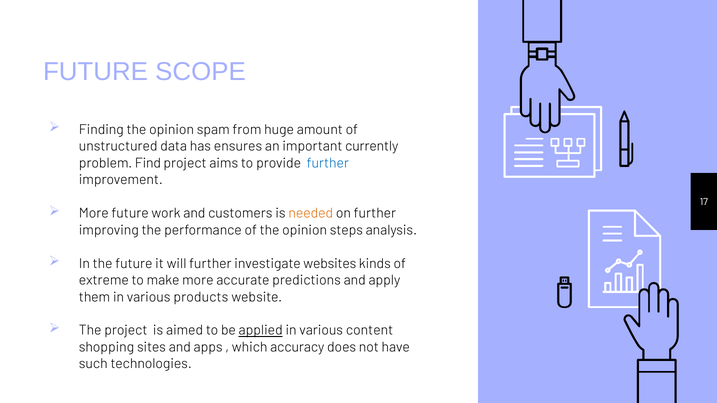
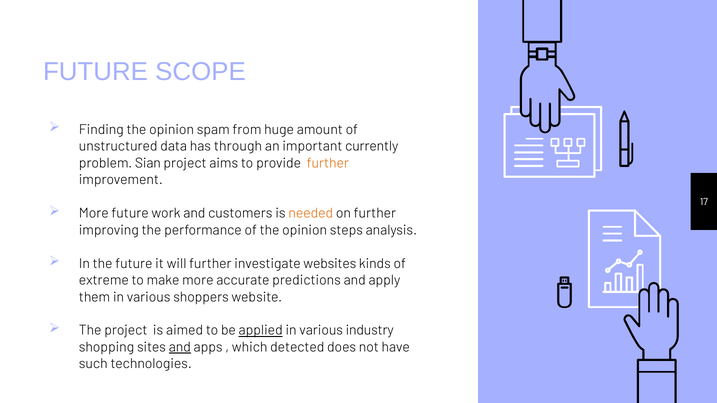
ensures: ensures -> through (238, 147)
Find: Find -> Sian (148, 163)
further colour: blue -> orange (328, 163)
products: products -> shoppers (201, 297)
content: content -> industry (370, 331)
and underline: none -> present (180, 347)
accuracy: accuracy -> detected (297, 347)
